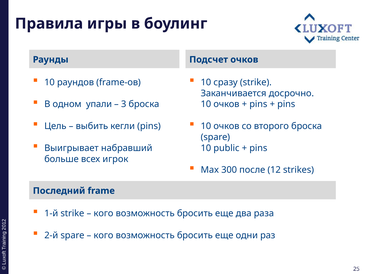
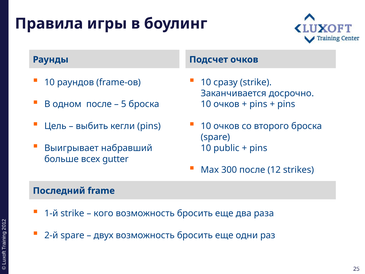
одном упали: упали -> после (99, 104)
3: 3 -> 5 (124, 104)
игрок: игрок -> gutter (115, 159)
кого: кого -> двух (104, 235)
